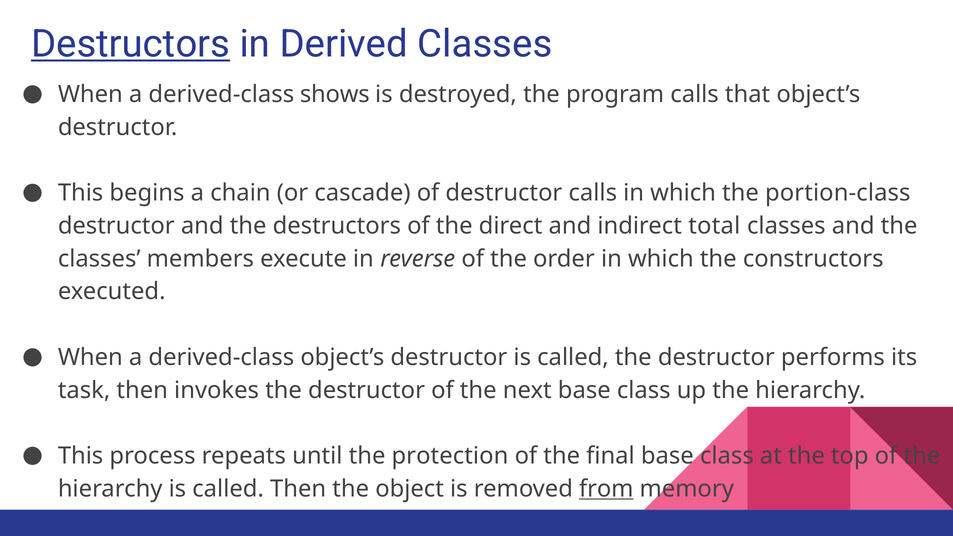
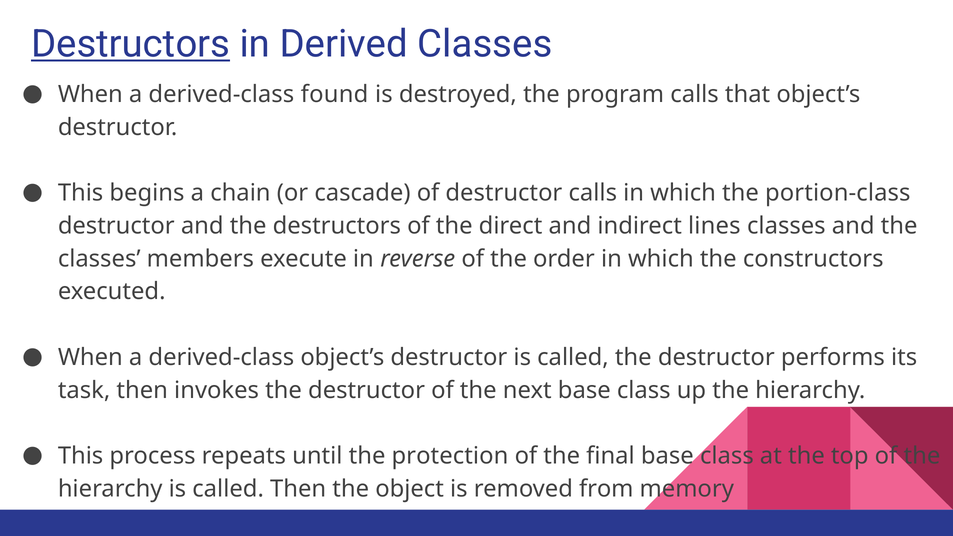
shows: shows -> found (335, 94)
total: total -> lines (714, 226)
from underline: present -> none (606, 489)
